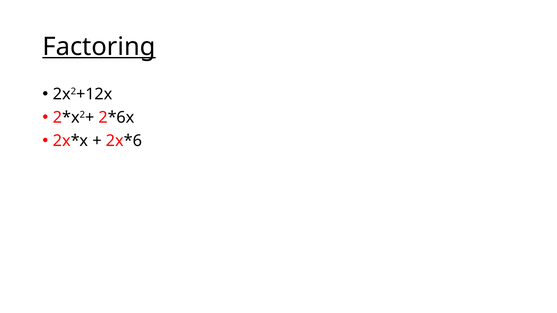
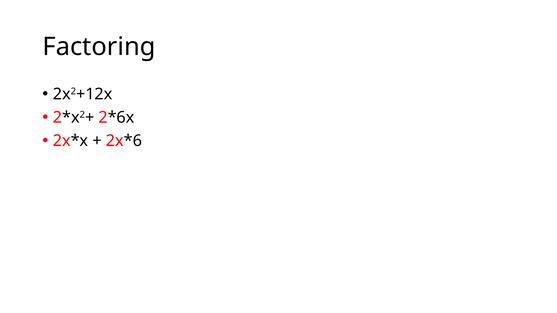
Factoring underline: present -> none (99, 47)
